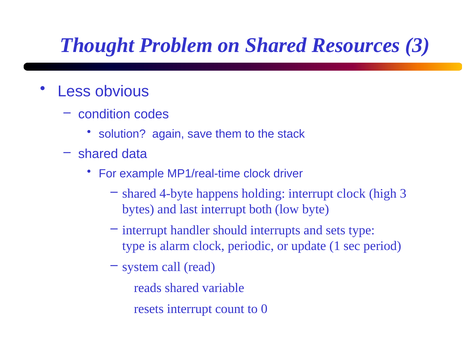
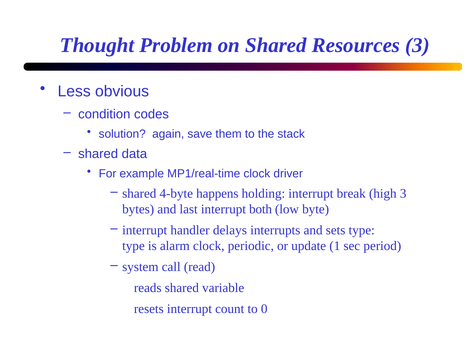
interrupt clock: clock -> break (351, 193)
should: should -> delays (230, 230)
